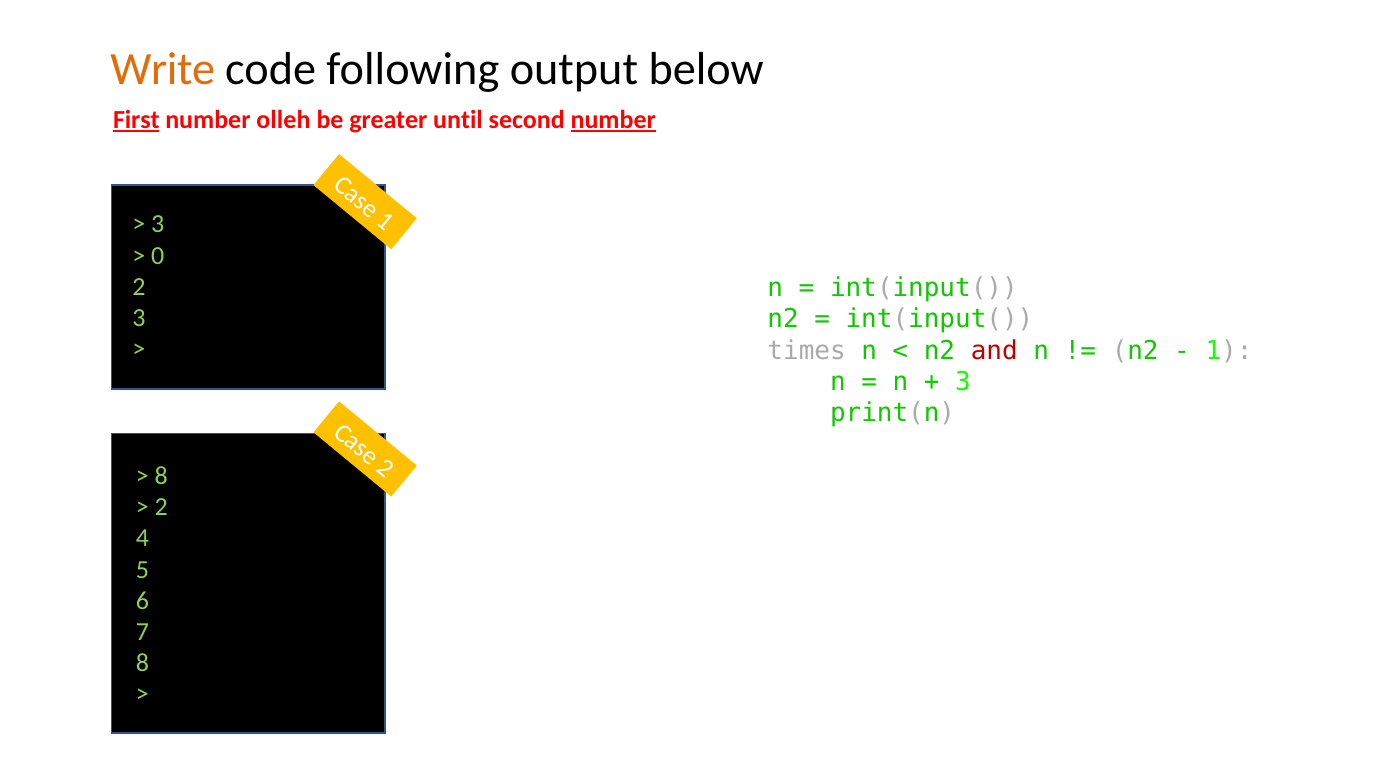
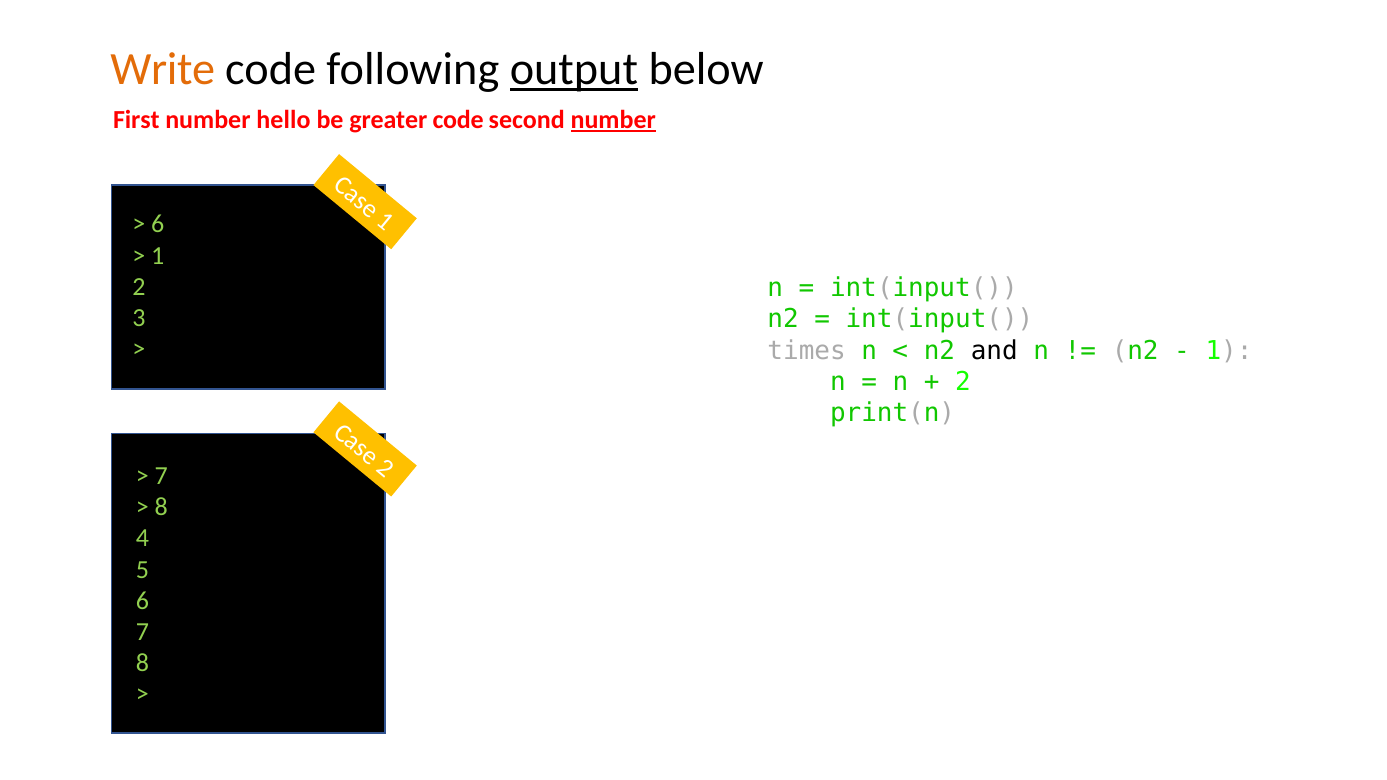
output underline: none -> present (574, 69)
First underline: present -> none (136, 120)
olleh: olleh -> hello (283, 120)
greater until: until -> code (458, 120)
3: 3 -> 6 (158, 224)
0: 0 -> 1 (158, 256)
and colour: red -> black (994, 351)
3: 3 -> 2 (963, 382)
8: 8 -> 7 (161, 476)
2: 2 -> 8 (161, 507)
